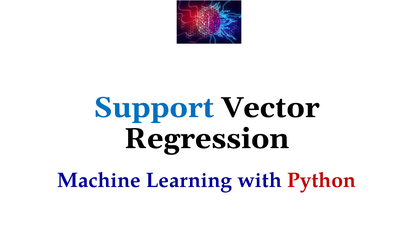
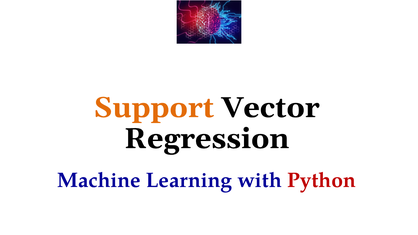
Support colour: blue -> orange (154, 108)
